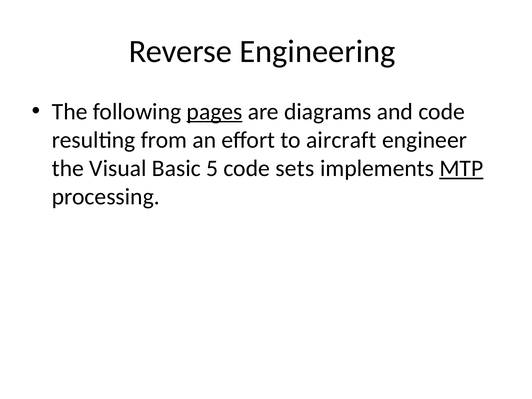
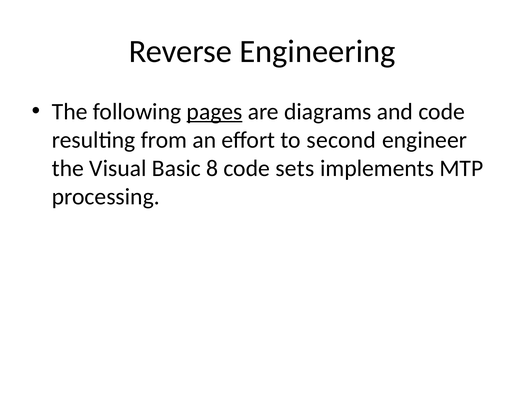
aircraft: aircraft -> second (341, 140)
5: 5 -> 8 (212, 168)
MTP underline: present -> none (461, 168)
